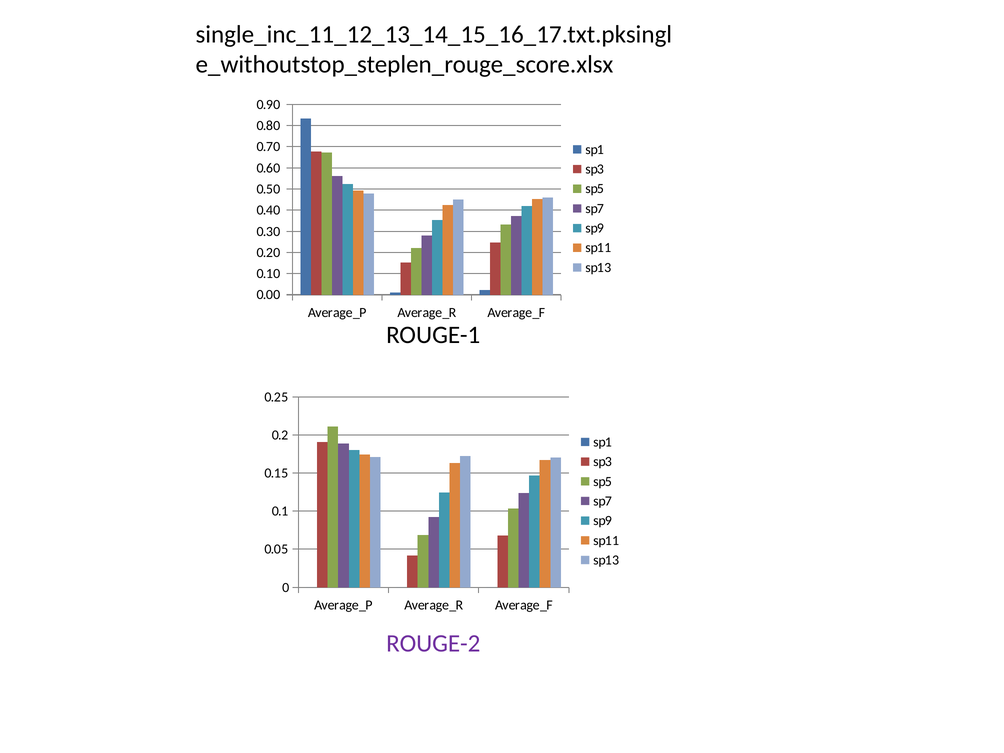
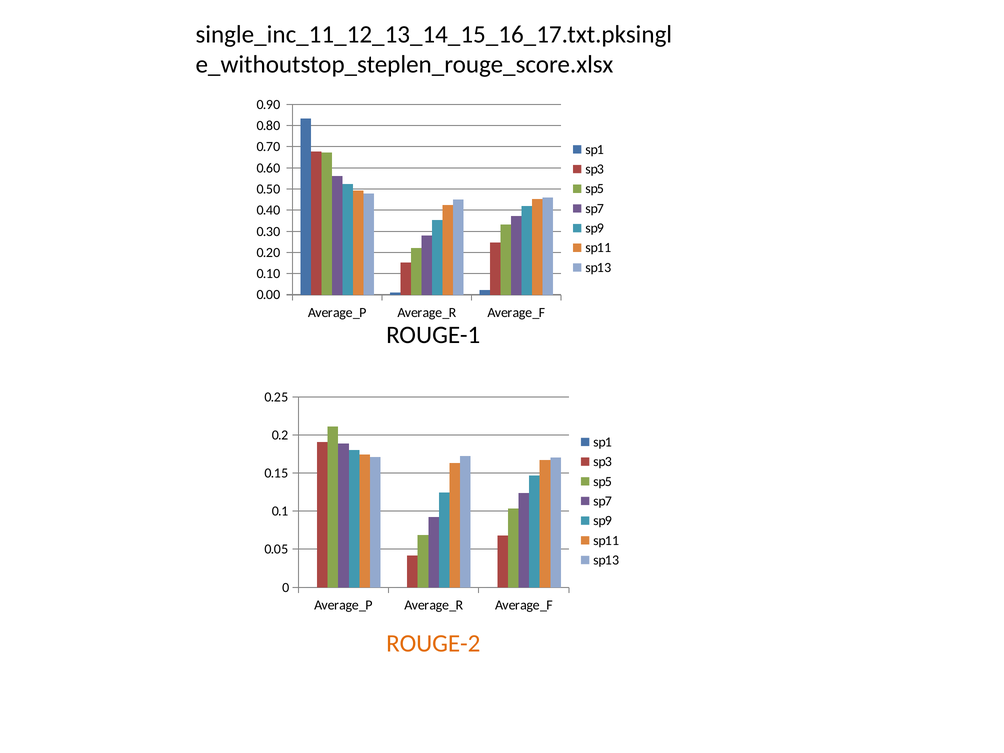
ROUGE-2 colour: purple -> orange (433, 643)
